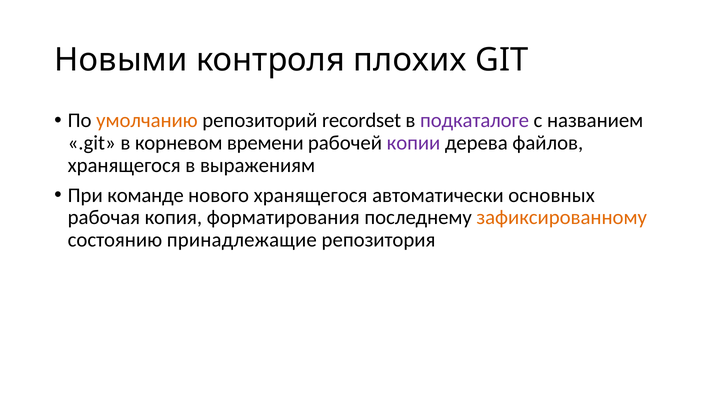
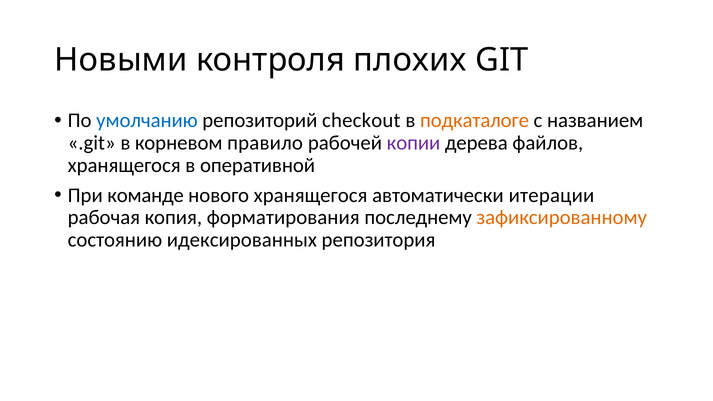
умолчанию colour: orange -> blue (147, 121)
recordset: recordset -> checkout (361, 121)
подкаталоге colour: purple -> orange (475, 121)
времени: времени -> правило (265, 143)
выражениям: выражениям -> оперативной (258, 165)
основных: основных -> итерации (552, 195)
принадлежащие: принадлежащие -> идексированных (242, 240)
